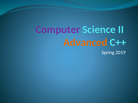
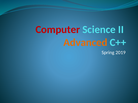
Computer colour: purple -> red (58, 30)
